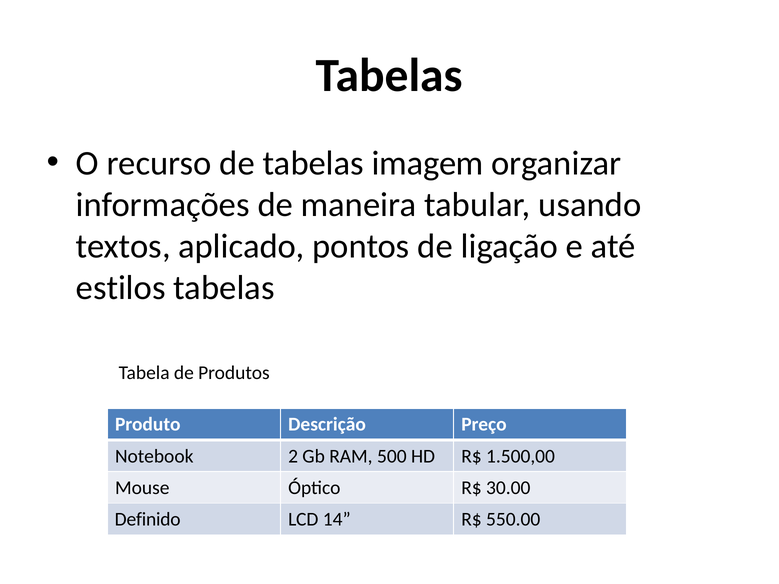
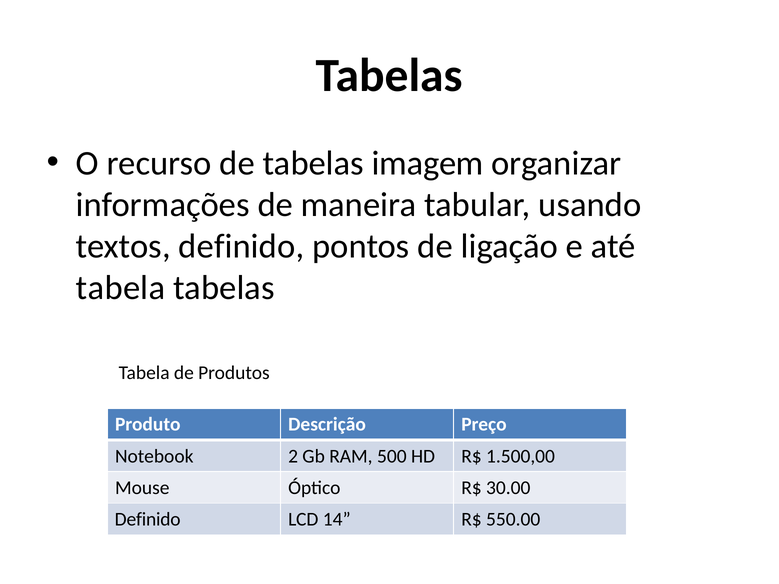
textos aplicado: aplicado -> definido (241, 247)
estilos: estilos -> tabela (121, 288)
